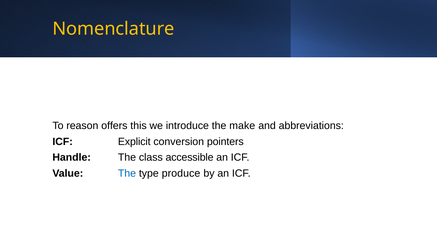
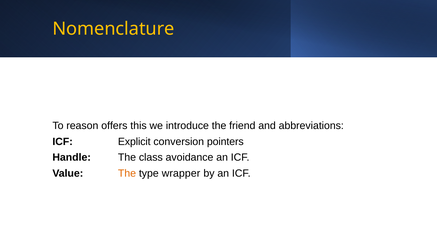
make: make -> friend (242, 126)
accessible: accessible -> avoidance (189, 157)
The colour: blue -> orange (127, 173)
produce: produce -> wrapper (181, 173)
